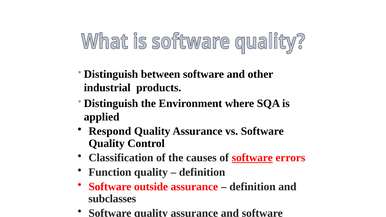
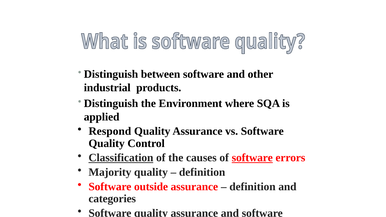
Classification underline: none -> present (121, 158)
Function: Function -> Majority (110, 172)
subclasses: subclasses -> categories (112, 199)
